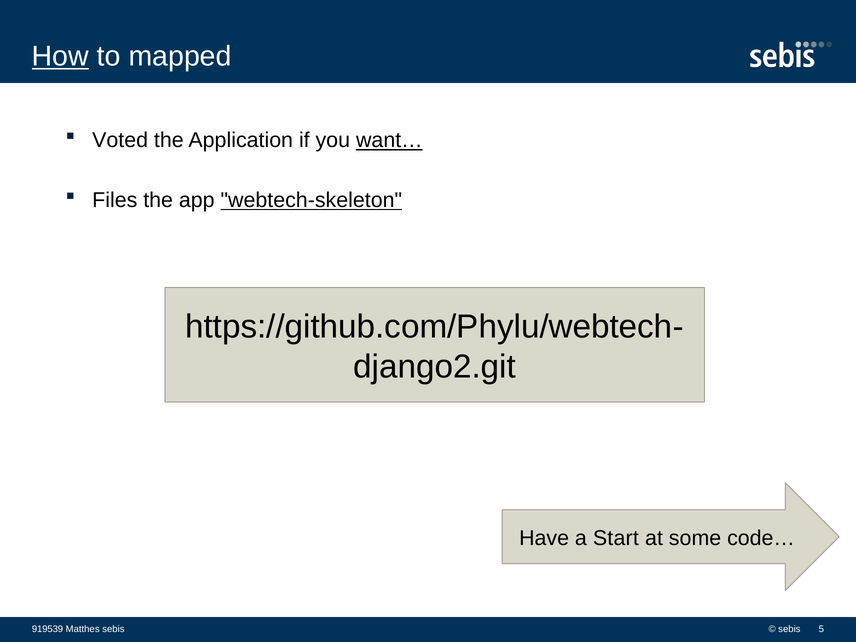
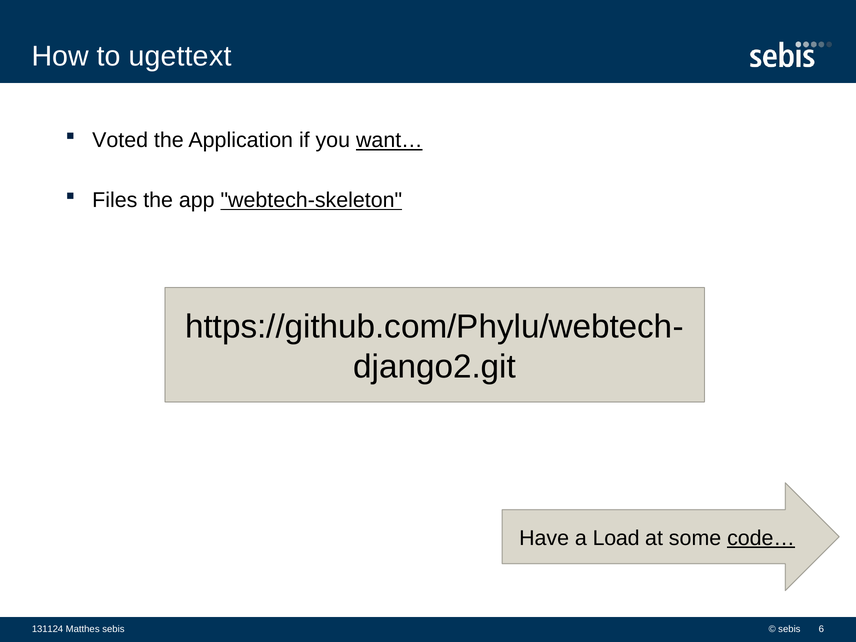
How underline: present -> none (60, 56)
mapped: mapped -> ugettext (180, 56)
Start: Start -> Load (616, 538)
code… underline: none -> present (761, 538)
919539: 919539 -> 131124 (48, 629)
5: 5 -> 6 (821, 629)
